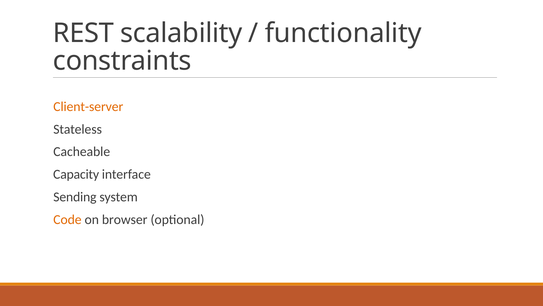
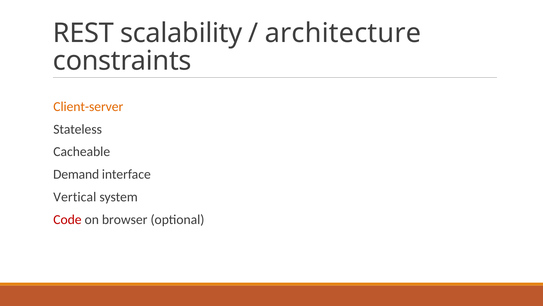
functionality: functionality -> architecture (343, 33)
Capacity: Capacity -> Demand (76, 174)
Sending: Sending -> Vertical (75, 197)
Code colour: orange -> red (67, 219)
